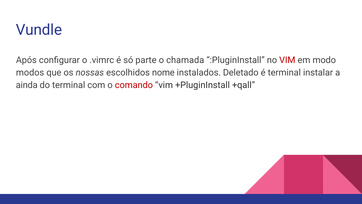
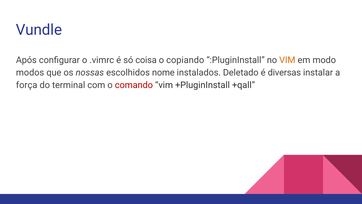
parte: parte -> coisa (146, 60)
chamada: chamada -> copiando (185, 60)
VIM colour: red -> orange (287, 60)
é terminal: terminal -> diversas (284, 72)
ainda: ainda -> força (27, 85)
